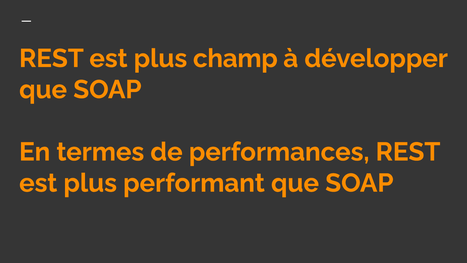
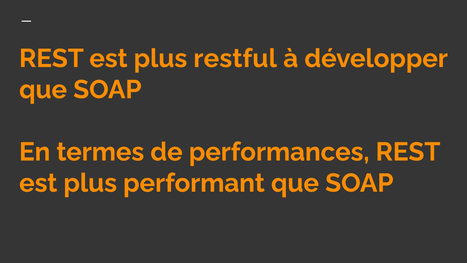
champ: champ -> restful (235, 58)
